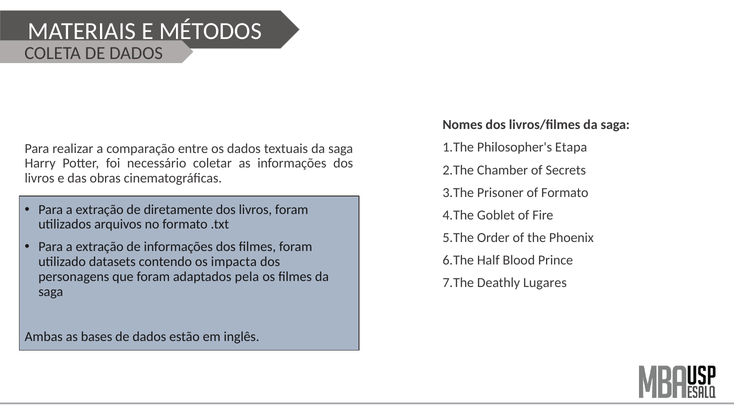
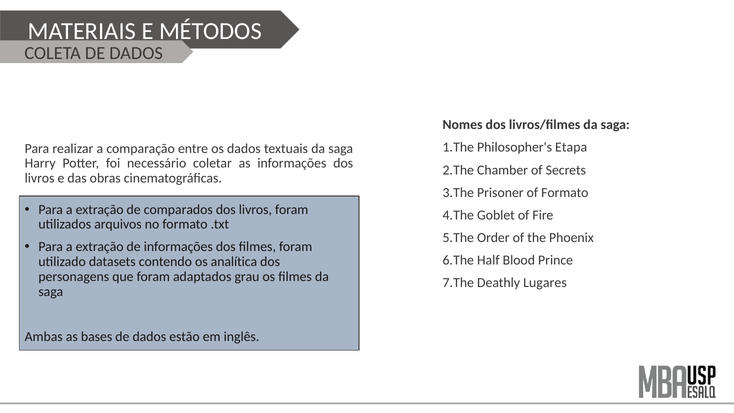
diretamente: diretamente -> comparados (178, 209)
impacta: impacta -> analítica (234, 262)
pela: pela -> grau (247, 277)
